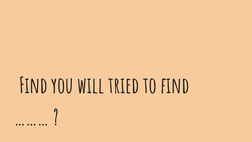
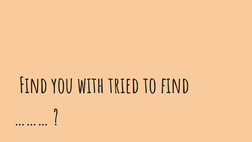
will: will -> with (91, 86)
